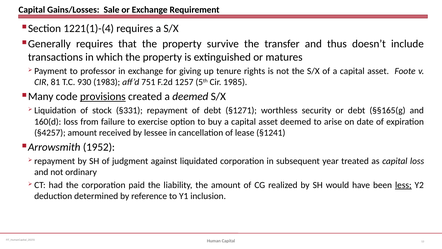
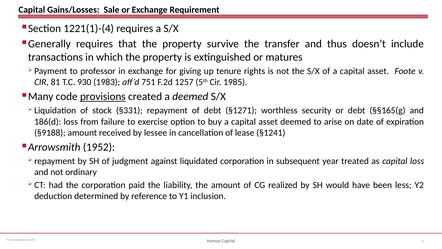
160(d: 160(d -> 186(d (48, 121)
§4257: §4257 -> §9188 (50, 132)
less underline: present -> none (403, 185)
